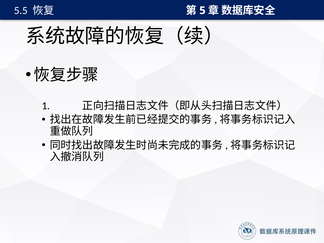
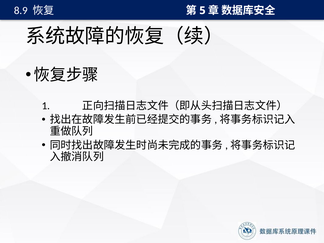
5.5: 5.5 -> 8.9 (21, 11)
